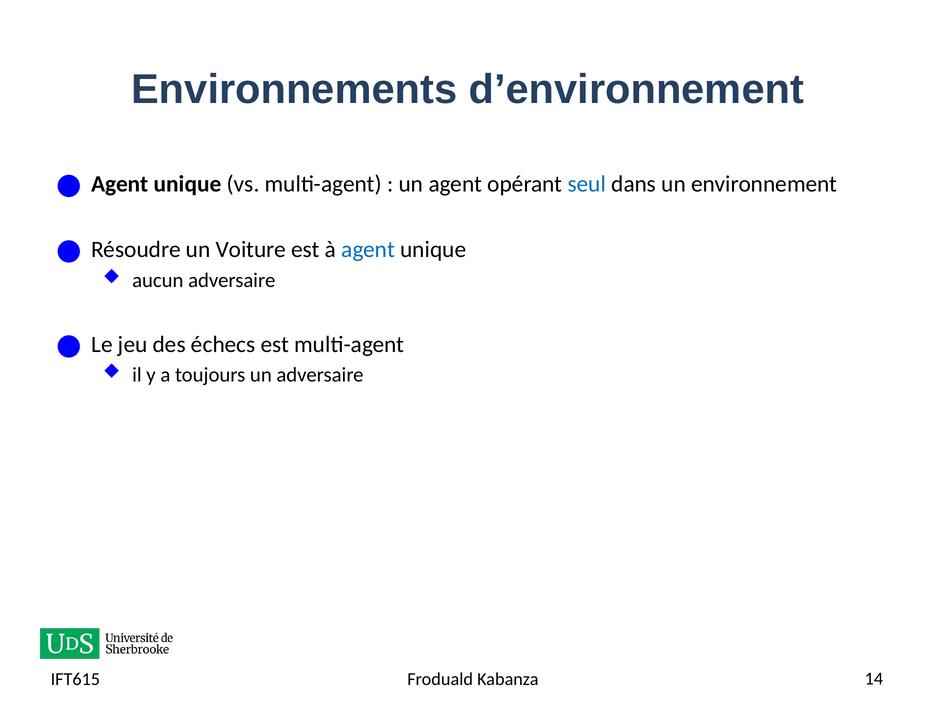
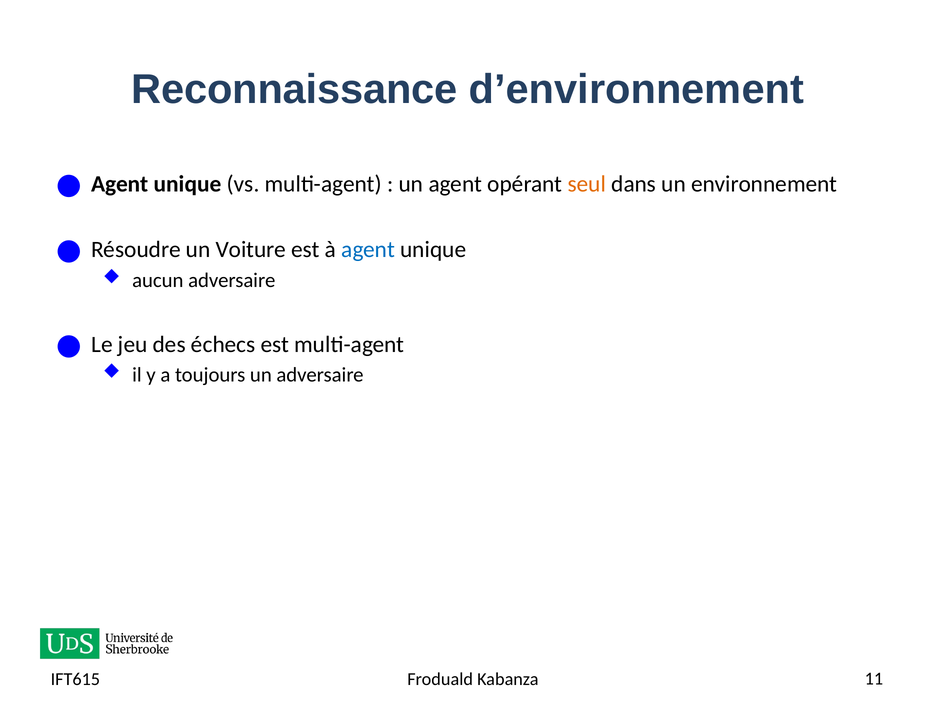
Environnements: Environnements -> Reconnaissance (294, 89)
seul colour: blue -> orange (587, 184)
14: 14 -> 11 (874, 679)
